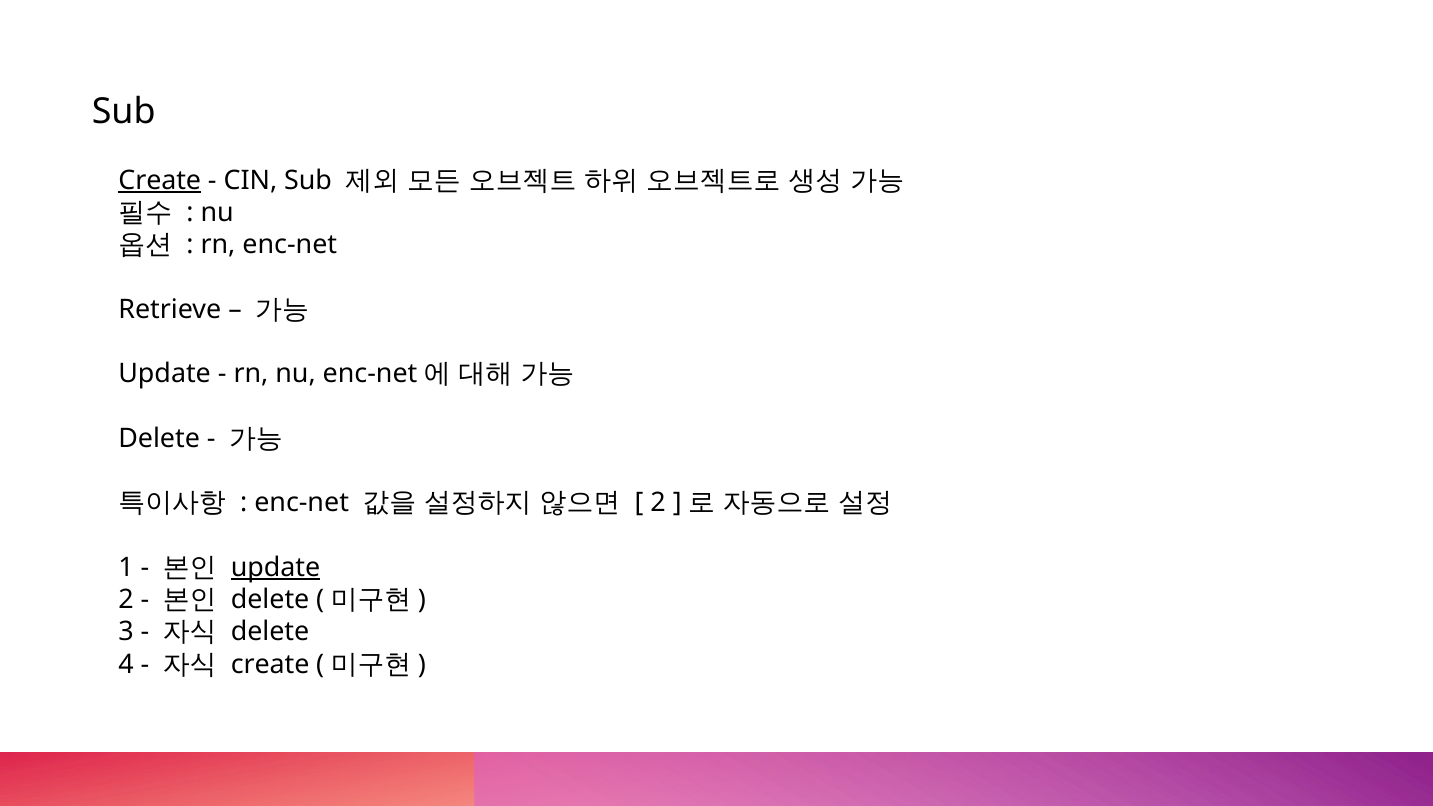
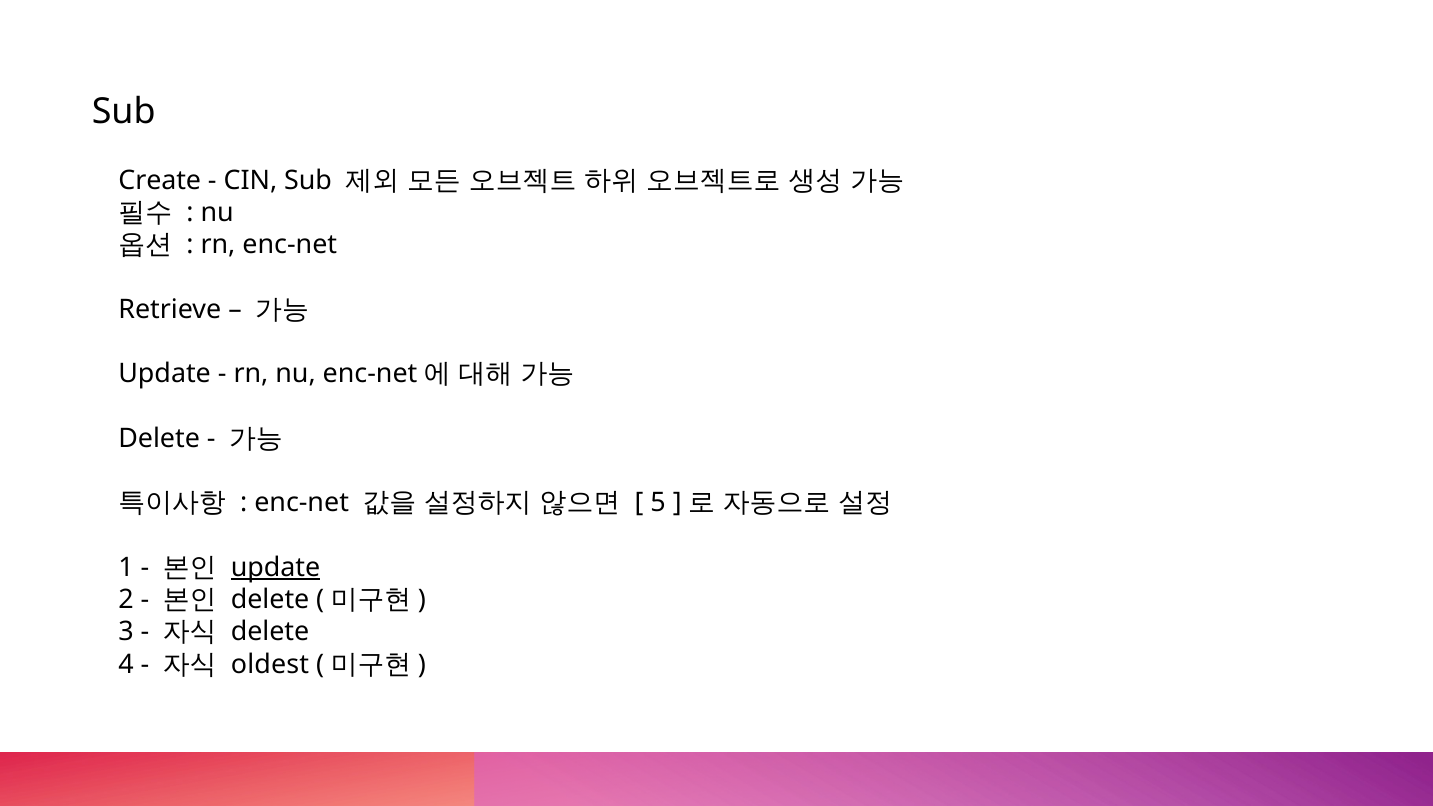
Create underline: present -> none (160, 181)
2: 2 -> 5 (658, 503)
create: create -> oldest (270, 664)
